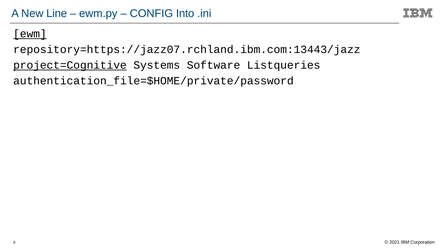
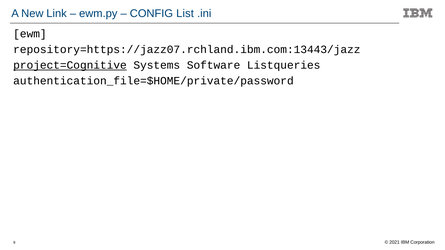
Line: Line -> Link (57, 14)
Into: Into -> List (185, 14)
ewm underline: present -> none (30, 34)
